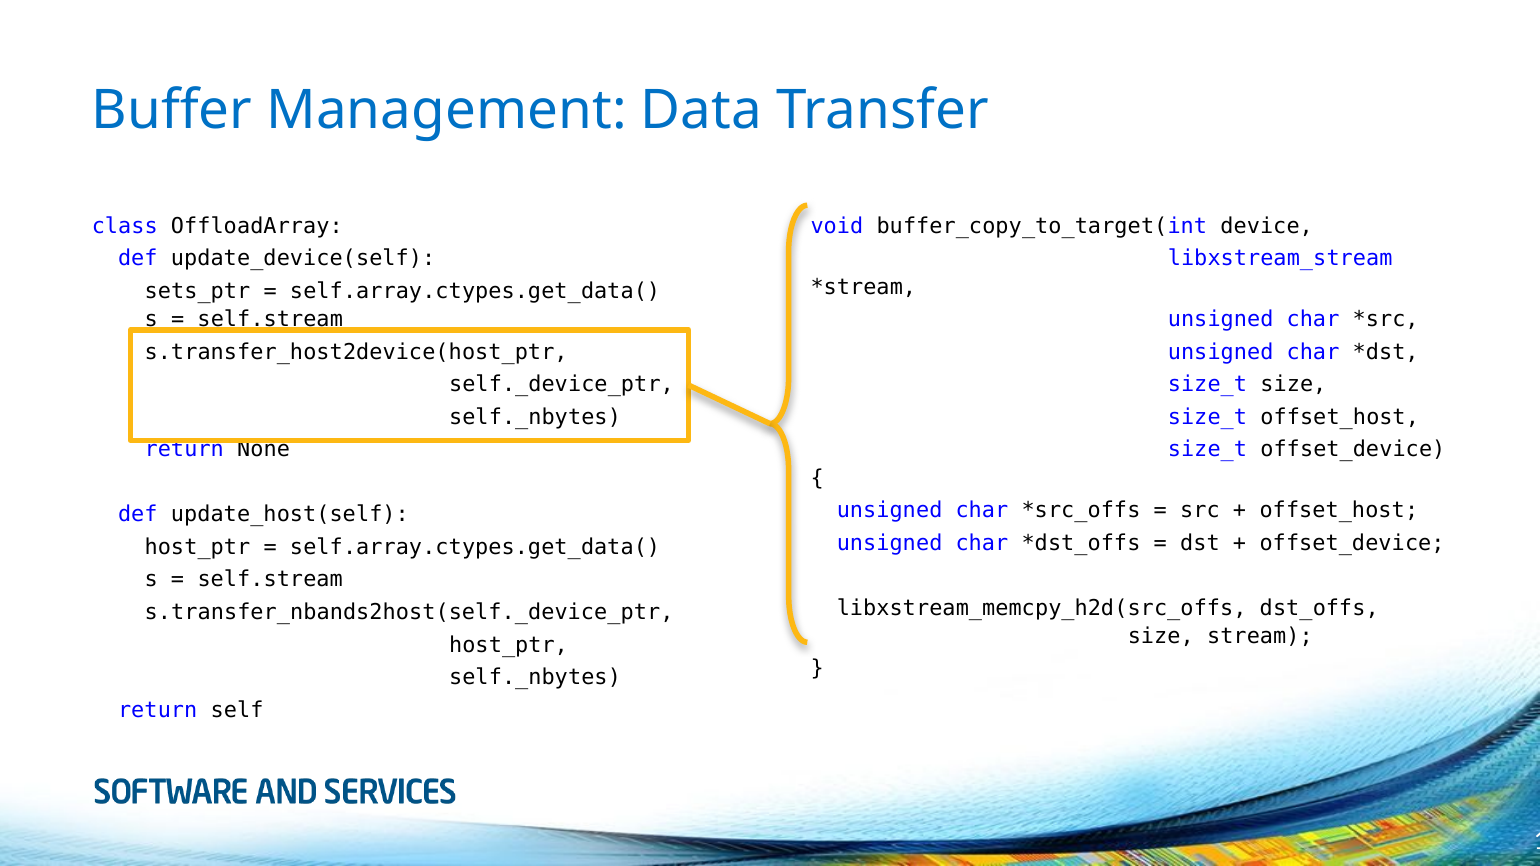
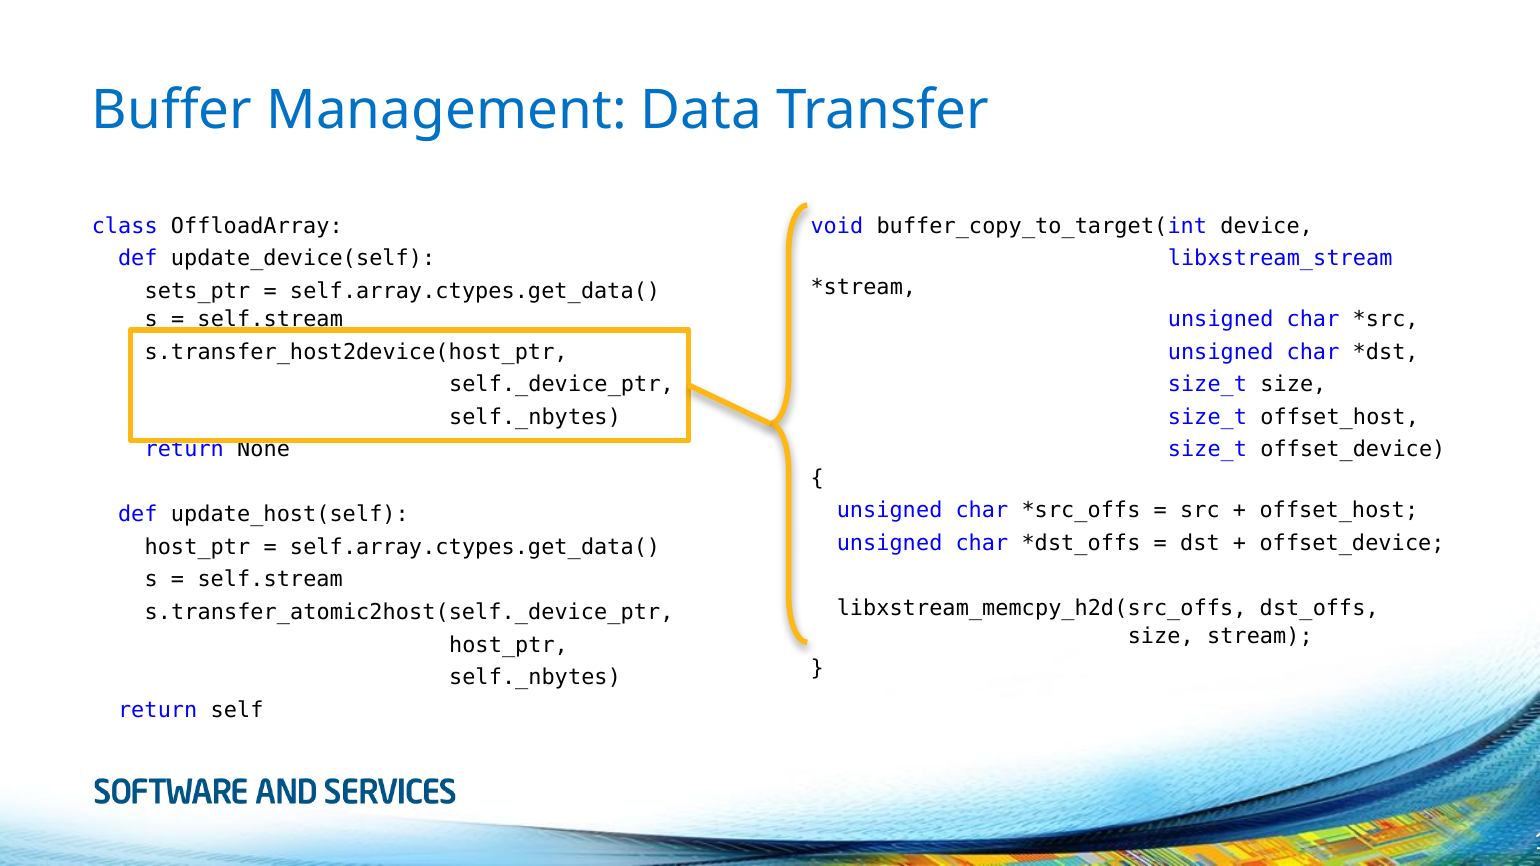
s.transfer_nbands2host(self._device_ptr: s.transfer_nbands2host(self._device_ptr -> s.transfer_atomic2host(self._device_ptr (409, 612)
